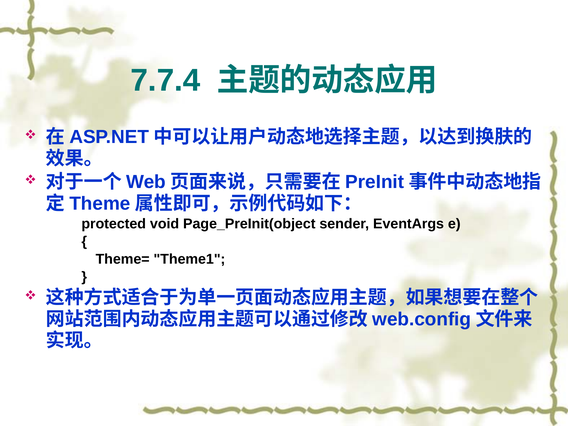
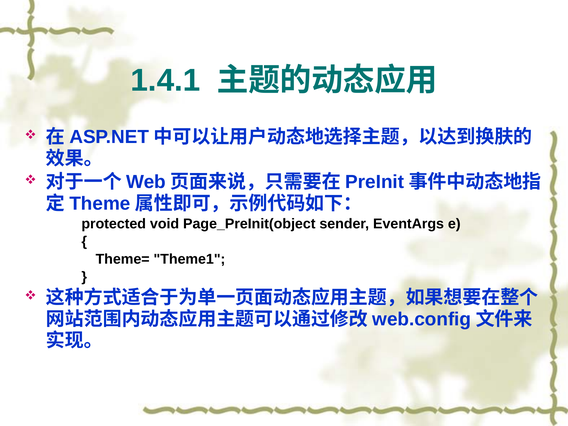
7.7.4: 7.7.4 -> 1.4.1 (165, 80)
